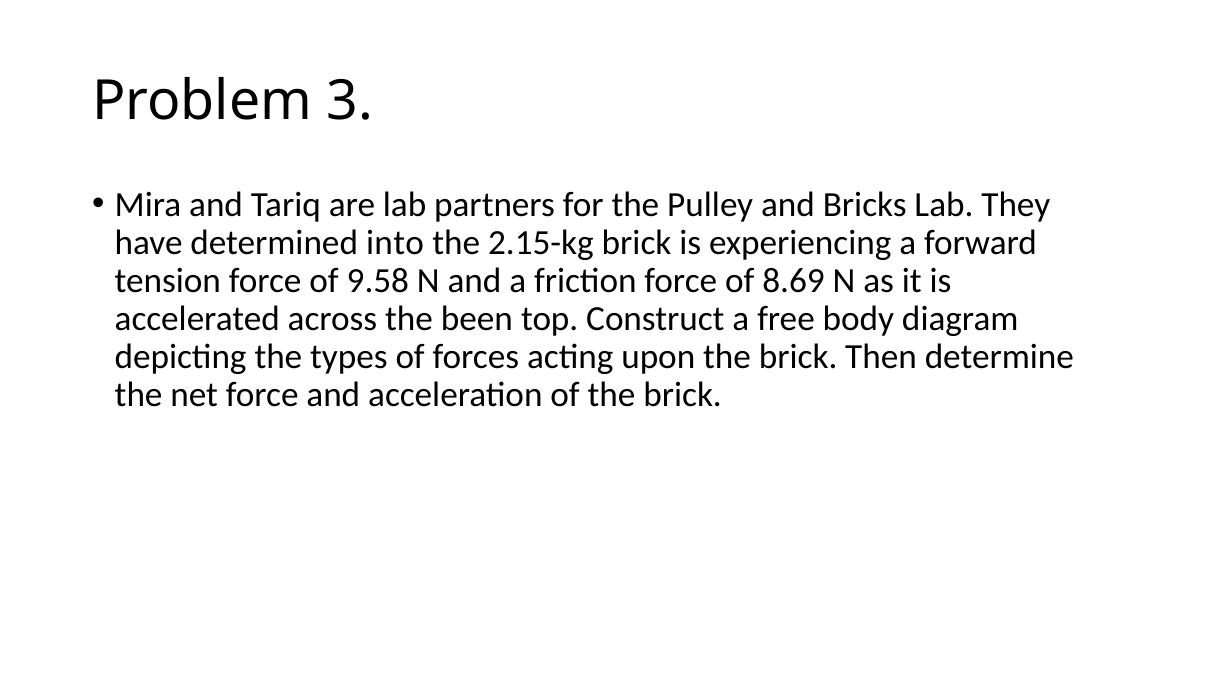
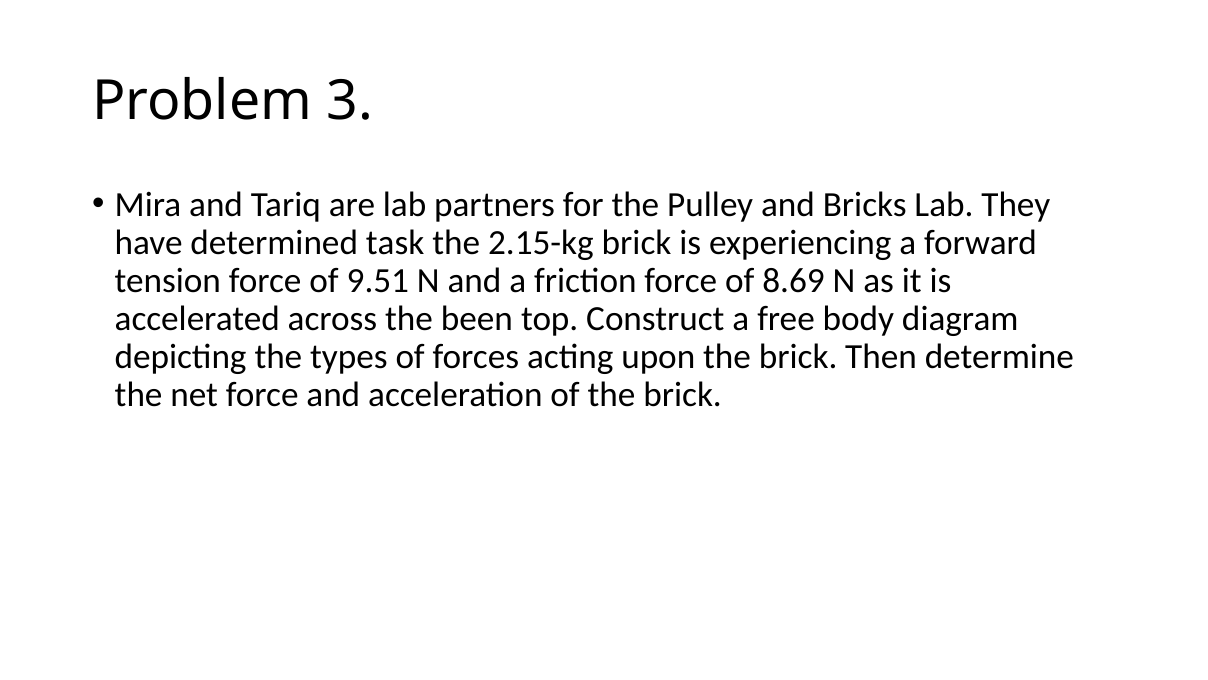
into: into -> task (395, 242)
9.58: 9.58 -> 9.51 (378, 280)
